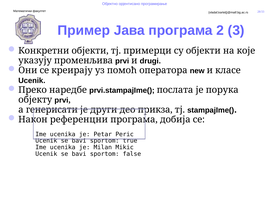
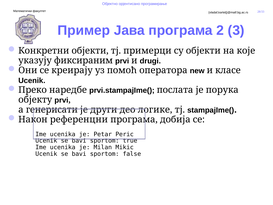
променљива: променљива -> фиксираним (83, 60)
прикза: прикза -> логике (155, 109)
